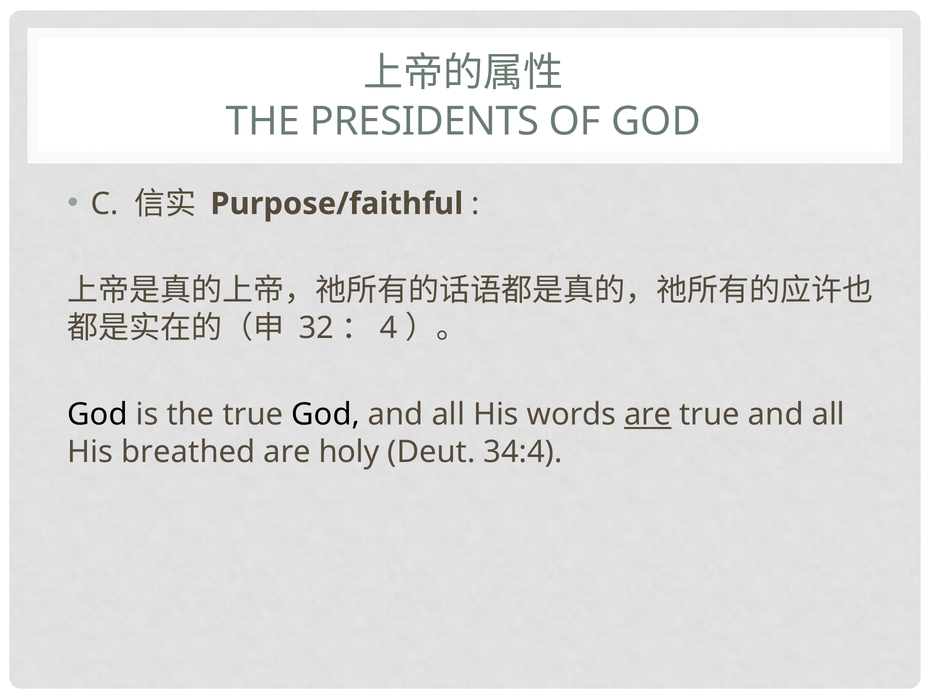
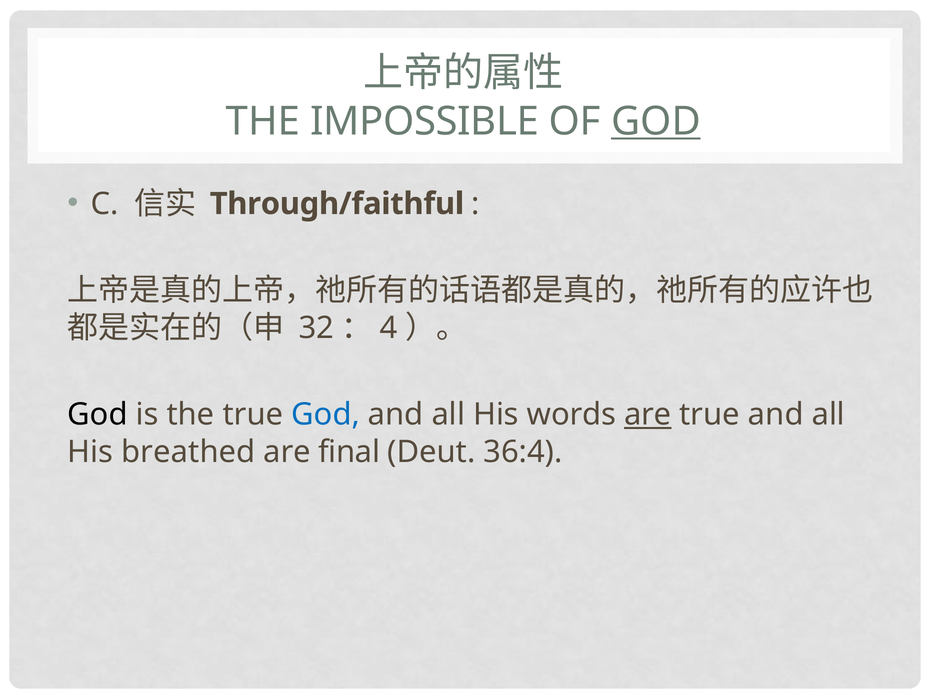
PRESIDENTS: PRESIDENTS -> IMPOSSIBLE (425, 121)
GOD underline: none -> present (656, 121)
Purpose/faithful: Purpose/faithful -> Through/faithful (337, 204)
God colour: black -> blue (326, 414)
holy: holy -> final (349, 452)
34:4: 34:4 -> 36:4 (523, 452)
